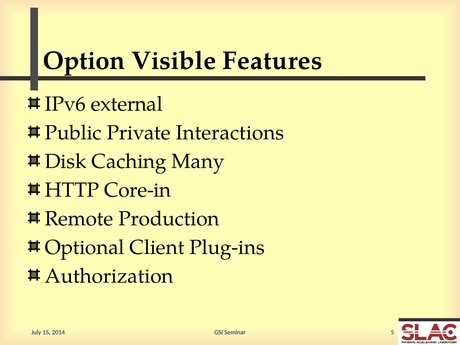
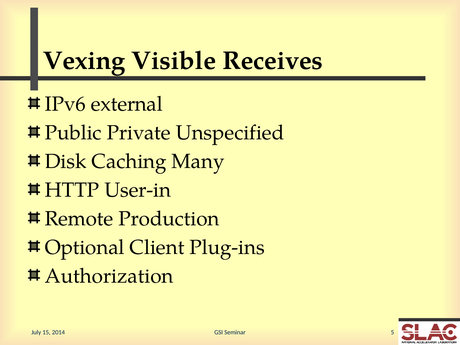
Option: Option -> Vexing (84, 61)
Features: Features -> Receives (273, 61)
Interactions: Interactions -> Unspecified (230, 133)
Core-in: Core-in -> User-in (138, 190)
